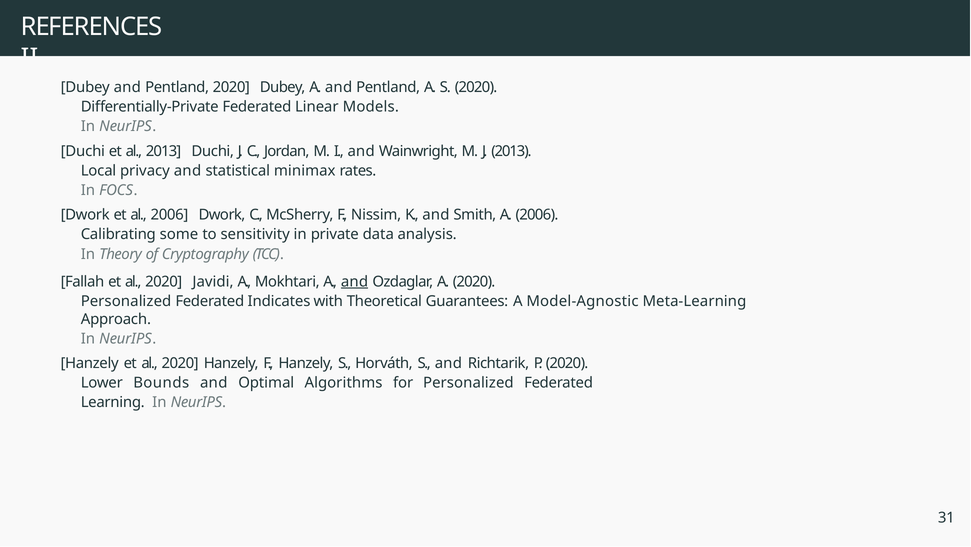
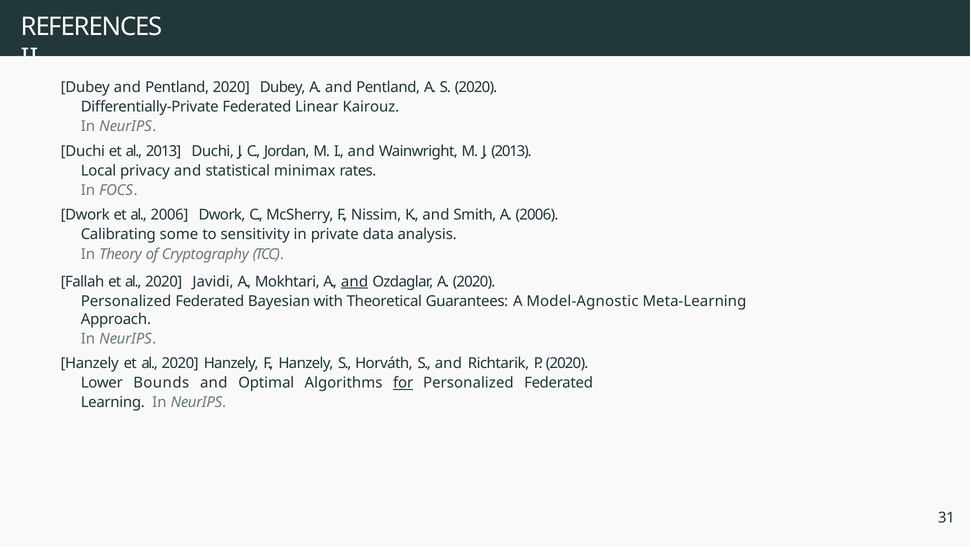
Models: Models -> Kairouz (371, 107)
Indicates: Indicates -> Bayesian (279, 301)
for underline: none -> present (403, 383)
